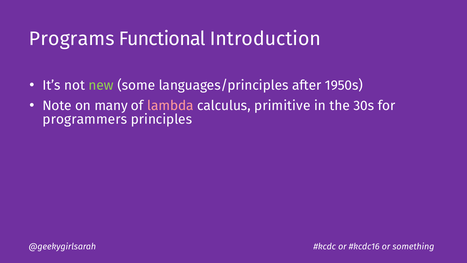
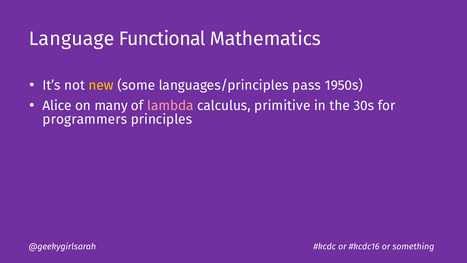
Programs: Programs -> Language (72, 39)
Introduction: Introduction -> Mathematics (265, 39)
new colour: light green -> yellow (101, 85)
after: after -> pass (307, 85)
Note: Note -> Alice (57, 105)
